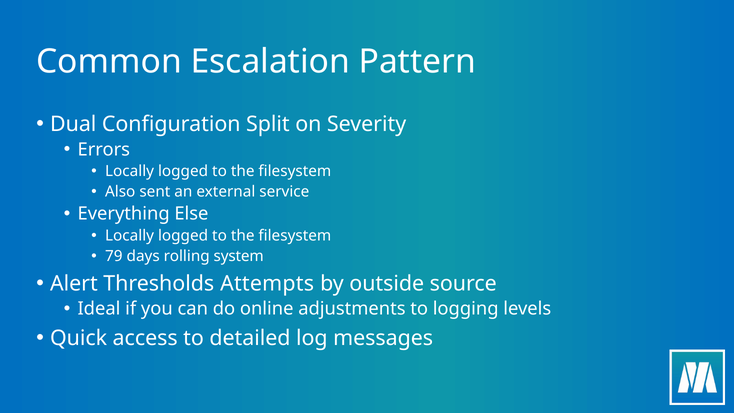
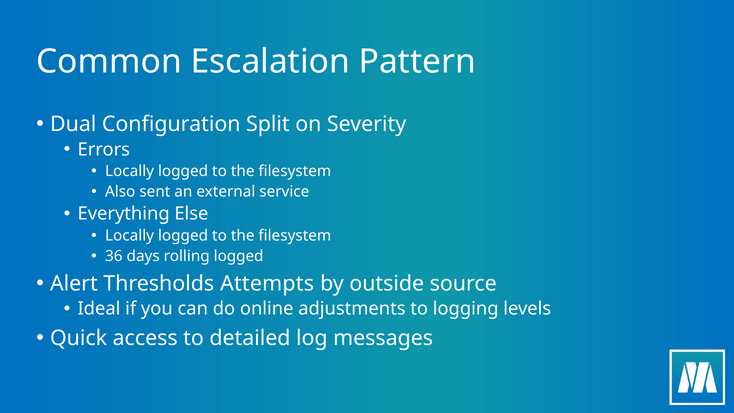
79: 79 -> 36 (114, 256)
rolling system: system -> logged (239, 256)
